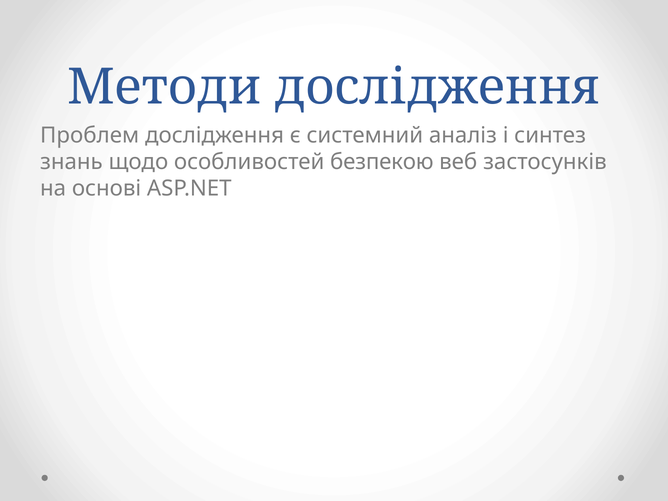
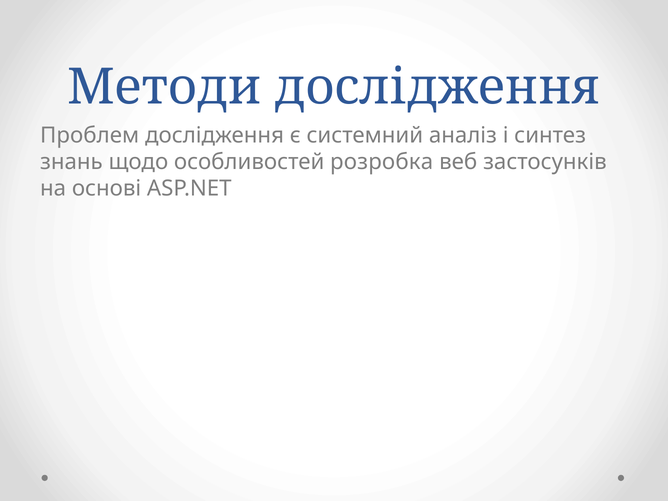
безпекою: безпекою -> розробка (382, 162)
